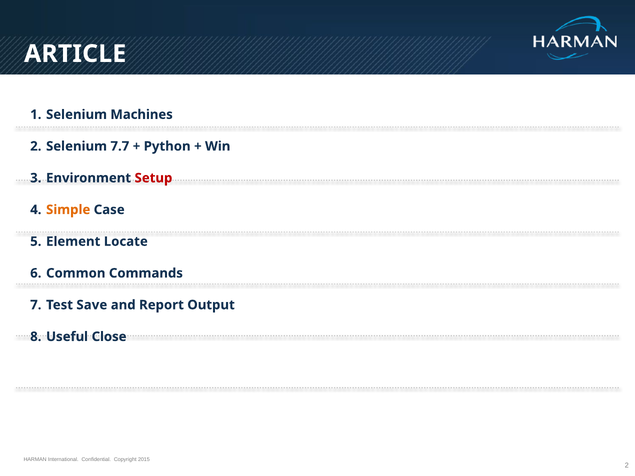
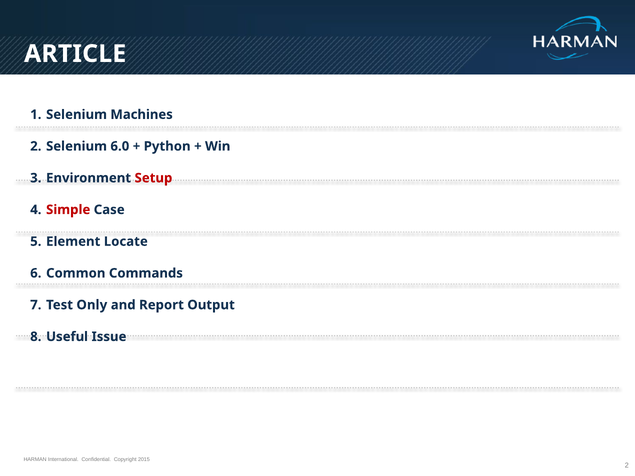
7.7: 7.7 -> 6.0 (120, 146)
Simple colour: orange -> red (68, 210)
Save: Save -> Only (92, 305)
Close: Close -> Issue (109, 337)
